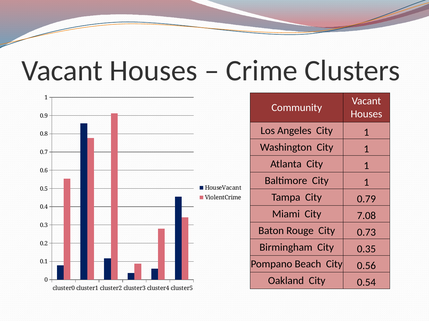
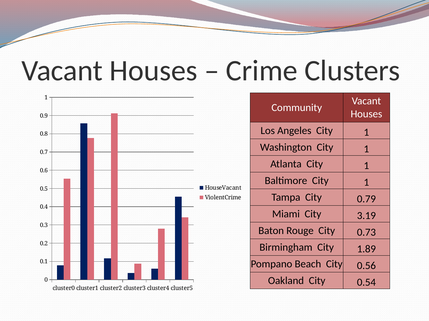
7.08: 7.08 -> 3.19 (366, 216)
0.35: 0.35 -> 1.89 (366, 250)
